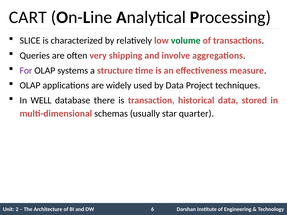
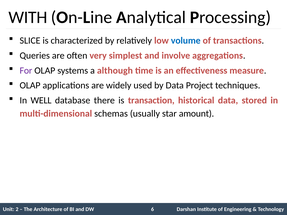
CART: CART -> WITH (28, 17)
volume colour: green -> blue (186, 41)
shipping: shipping -> simplest (126, 56)
structure: structure -> although (115, 71)
quarter: quarter -> amount (196, 114)
